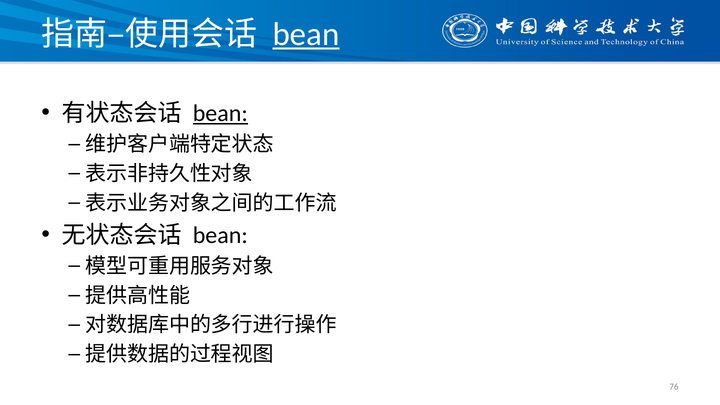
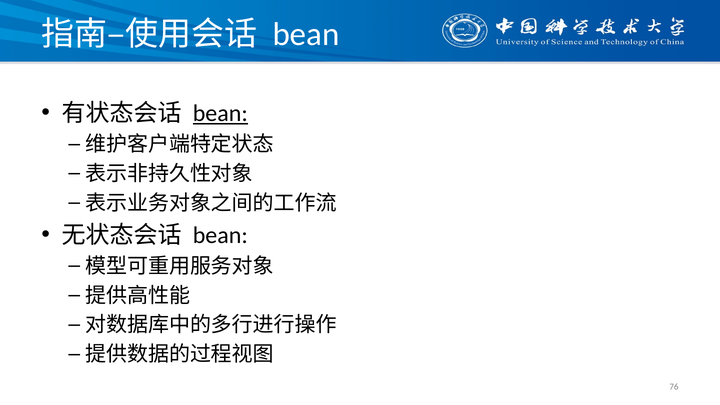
bean underline: present -> none (306, 34)
